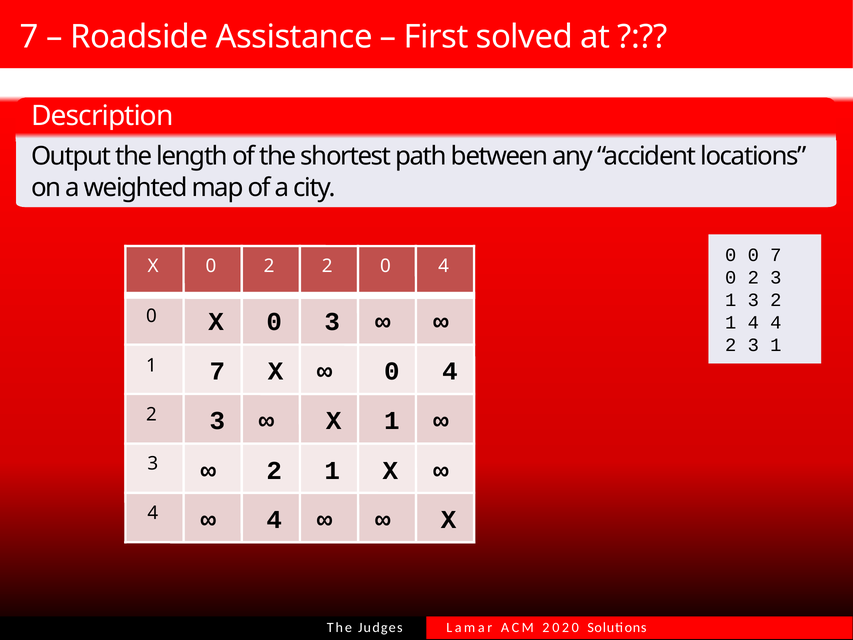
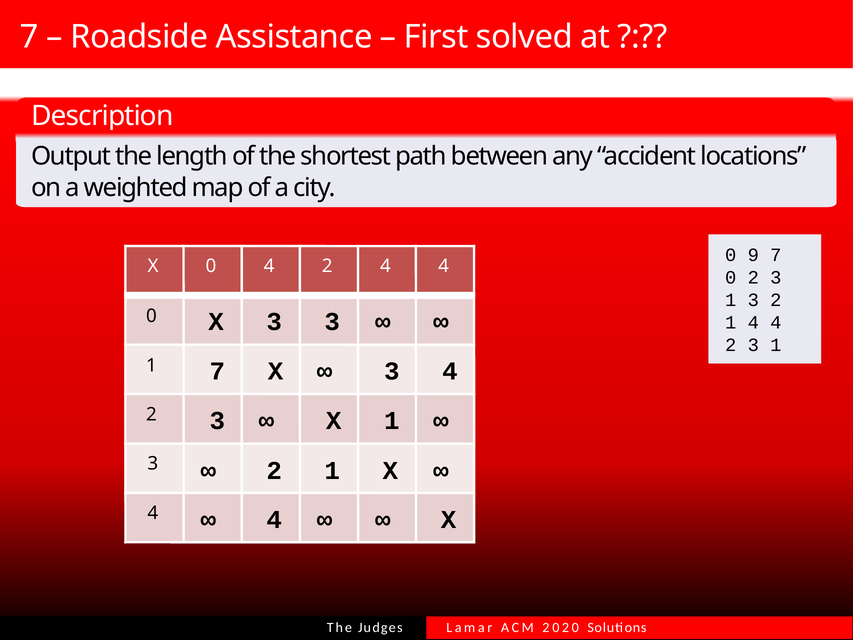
0 0: 0 -> 9 (753, 255)
X 0 2: 2 -> 4 (269, 266)
2 0: 0 -> 4 (385, 266)
0 X 0: 0 -> 3 (274, 322)
0: 0 -> 3 (392, 371)
